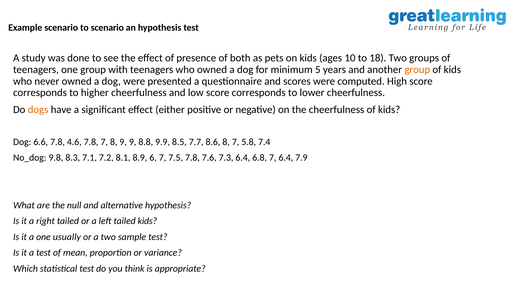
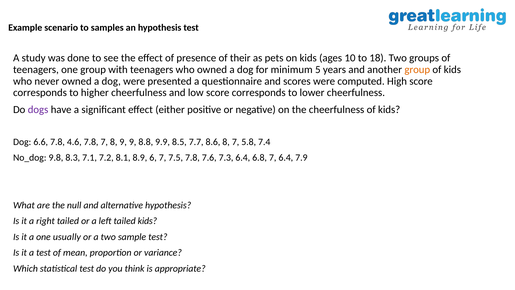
to scenario: scenario -> samples (107, 28)
both: both -> their (240, 58)
dogs colour: orange -> purple (38, 110)
